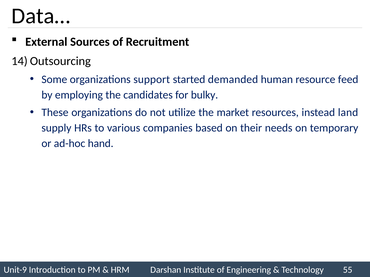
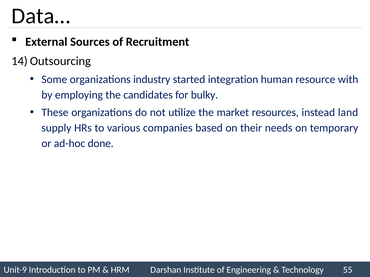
support: support -> industry (152, 80)
demanded: demanded -> integration (233, 80)
feed: feed -> with (348, 80)
hand: hand -> done (101, 144)
